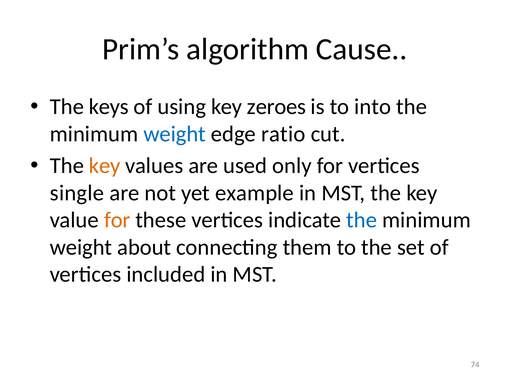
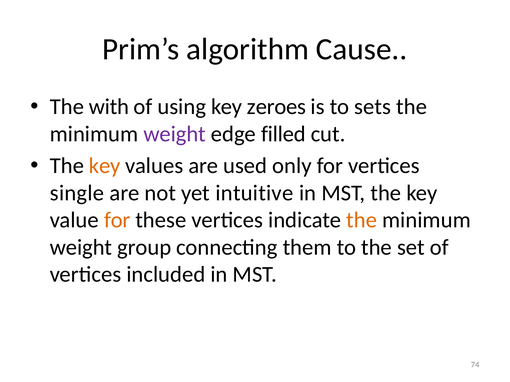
keys: keys -> with (109, 107)
into: into -> sets (373, 107)
weight colour: blue -> purple (175, 134)
ratio: ratio -> filled (283, 134)
example: example -> intuitive (254, 193)
the colour: blue -> orange (362, 220)
about: about -> group (144, 248)
